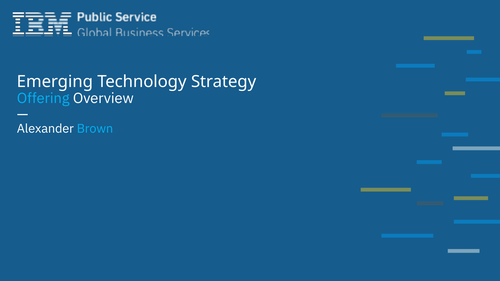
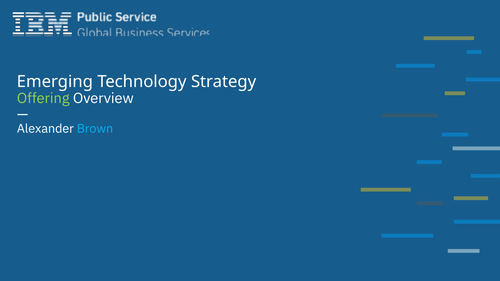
Offering colour: light blue -> light green (43, 99)
